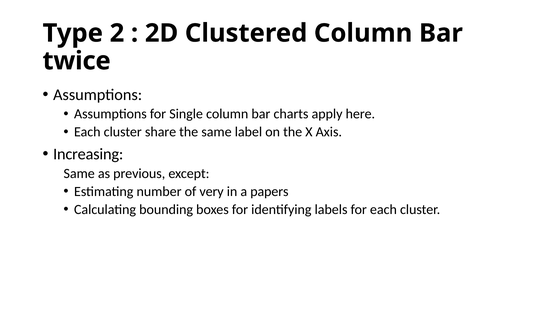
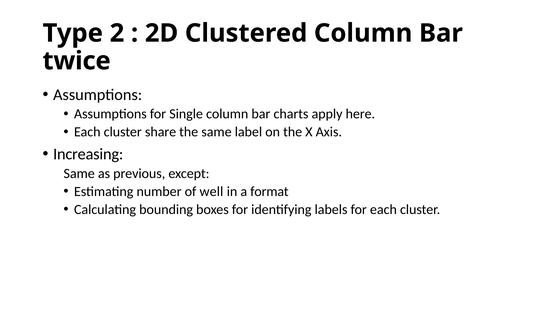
very: very -> well (211, 191)
papers: papers -> format (269, 191)
